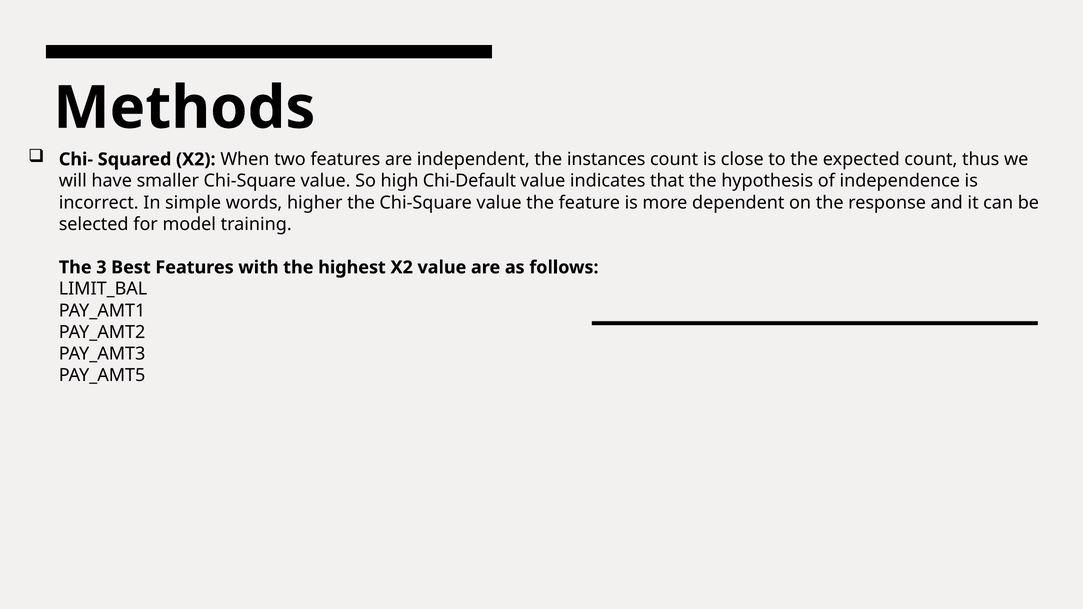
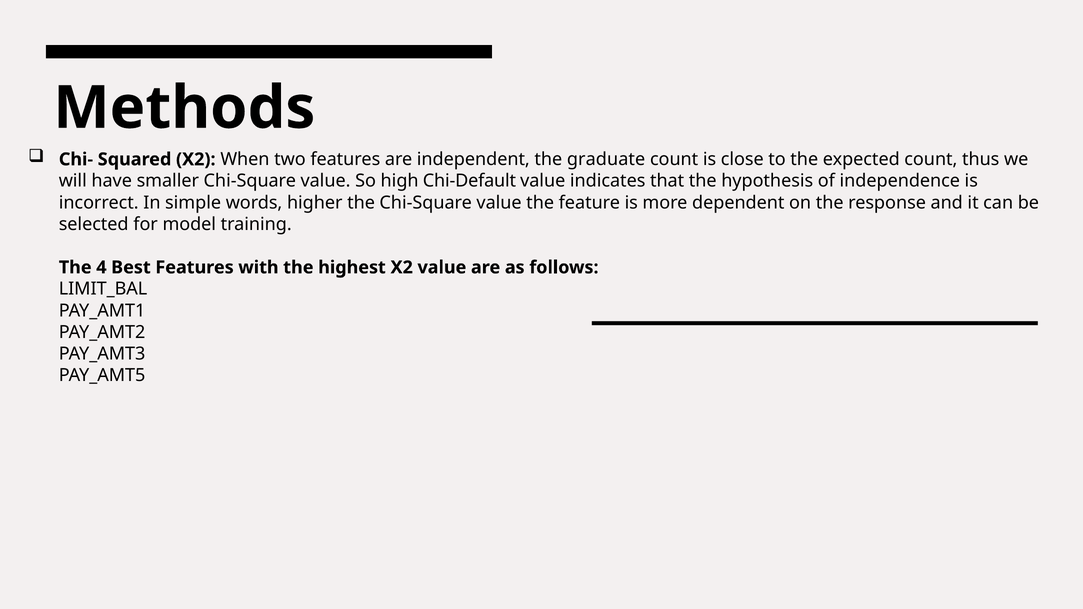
instances: instances -> graduate (606, 159)
3: 3 -> 4 (101, 267)
